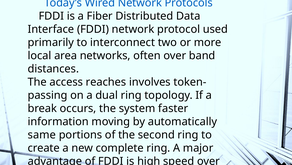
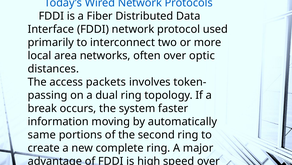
over band: band -> optic (202, 55)
reaches: reaches -> packets (106, 82)
